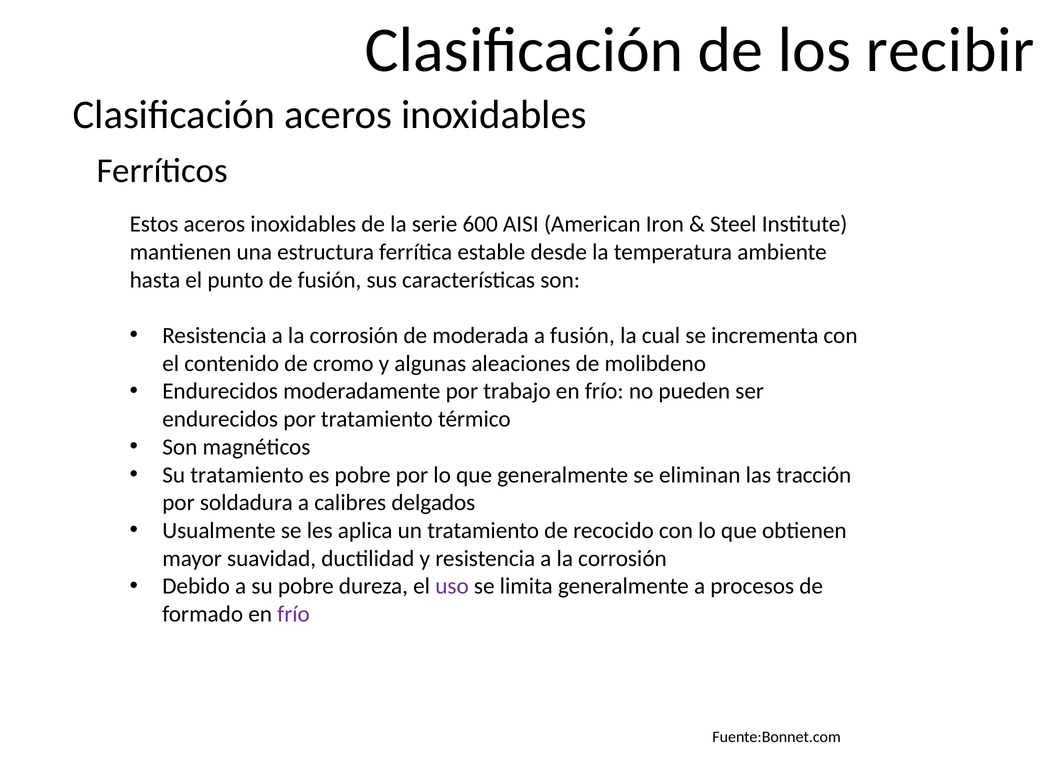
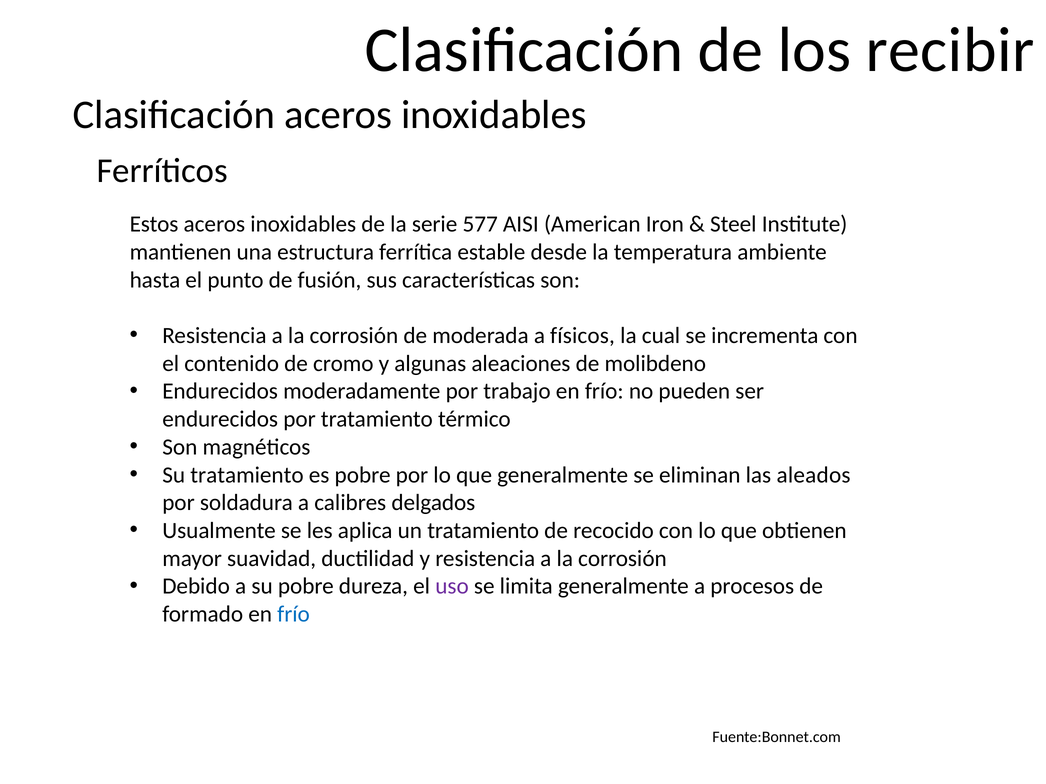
600: 600 -> 577 (480, 224)
a fusión: fusión -> físicos (582, 336)
tracción: tracción -> aleados (814, 475)
frío colour: purple -> blue (294, 615)
